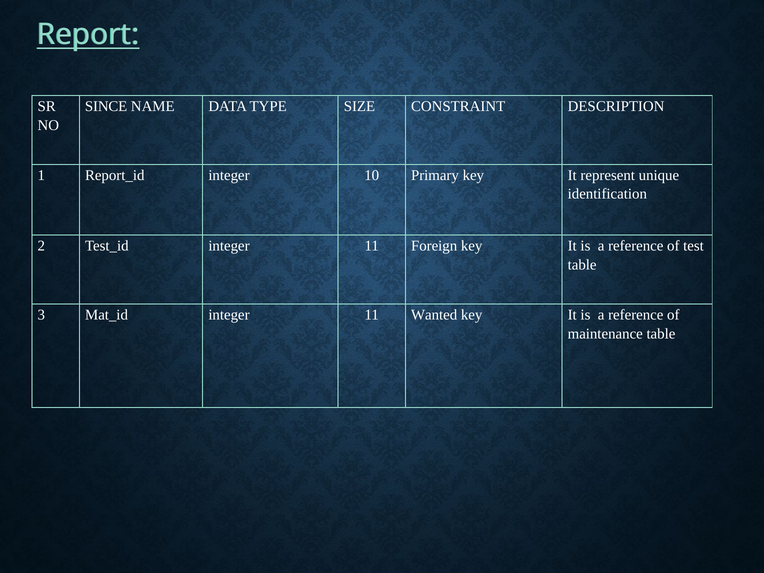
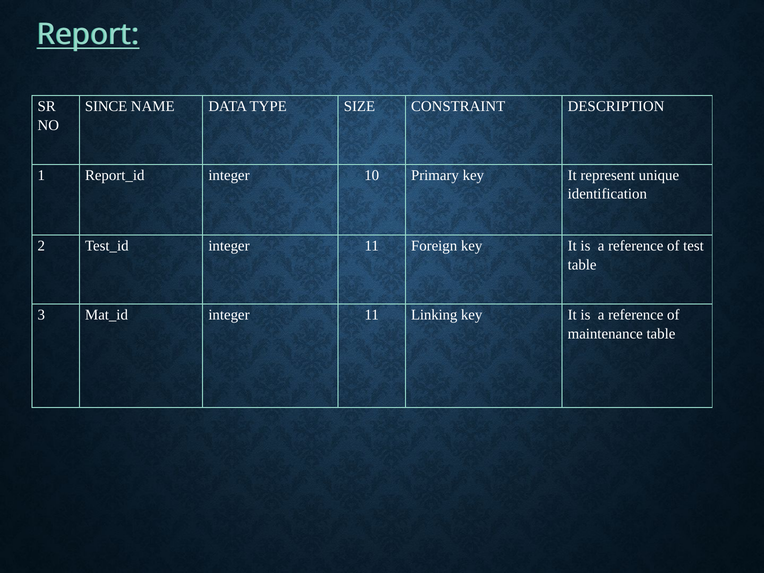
Wanted: Wanted -> Linking (434, 315)
